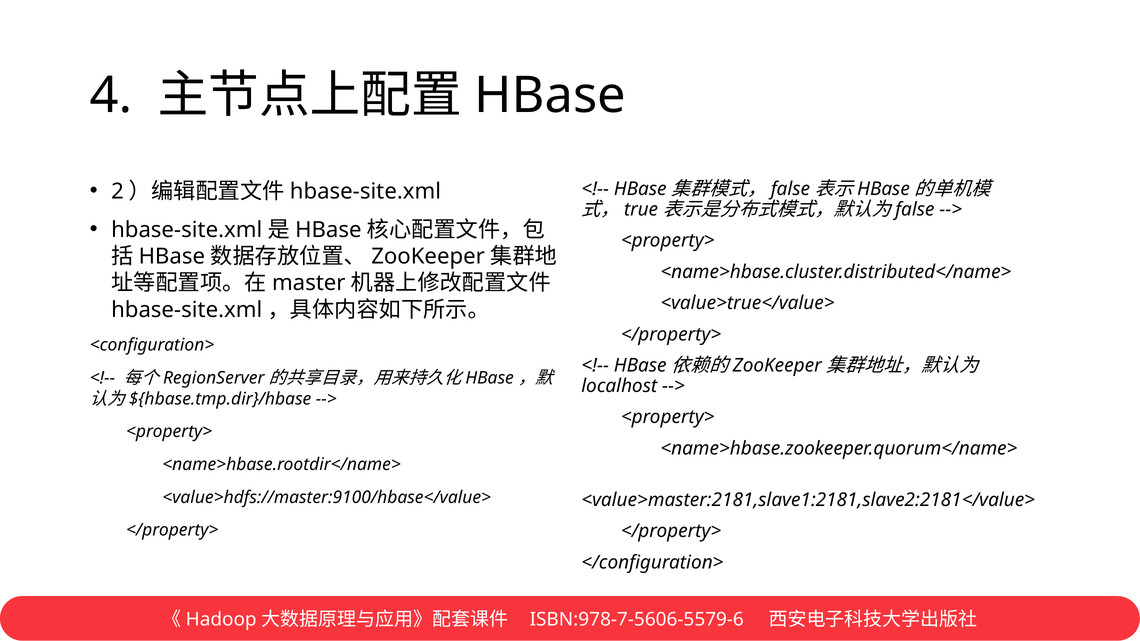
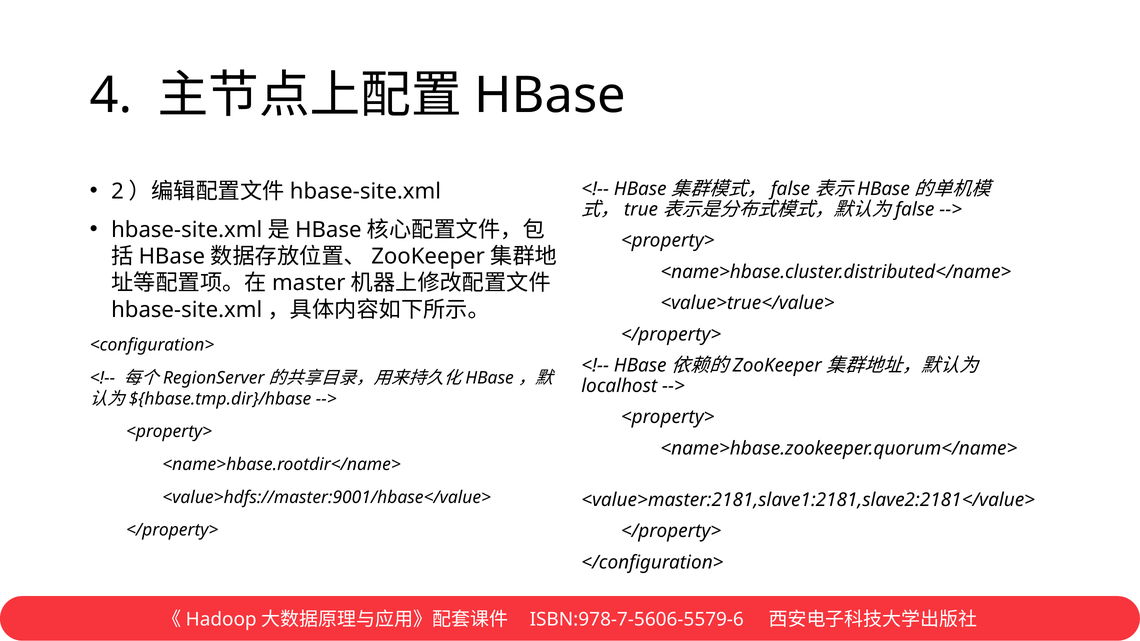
<value>hdfs://master:9100/hbase</value>: <value>hdfs://master:9100/hbase</value> -> <value>hdfs://master:9001/hbase</value> (327, 498)
